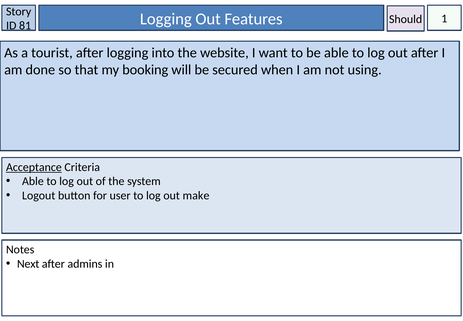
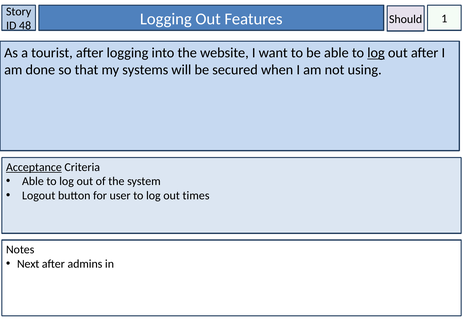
81: 81 -> 48 (25, 26)
log underline: none -> present (376, 53)
booking: booking -> systems (145, 70)
make: make -> times (196, 195)
